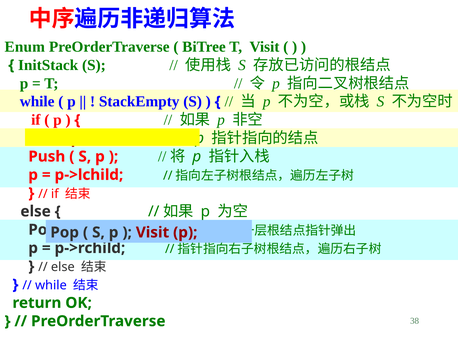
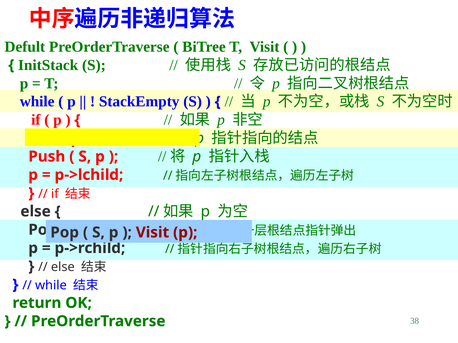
Enum: Enum -> Defult (25, 47)
